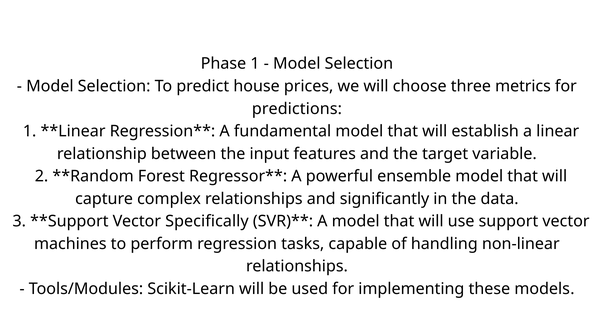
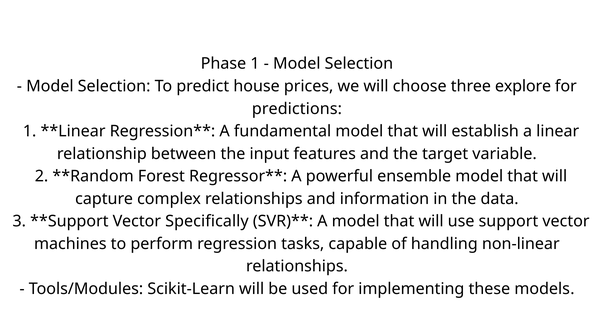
metrics: metrics -> explore (523, 86)
significantly: significantly -> information (384, 199)
